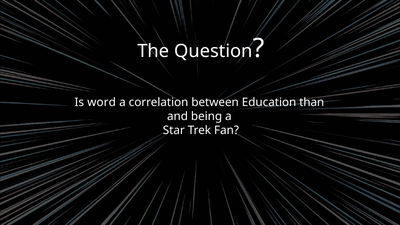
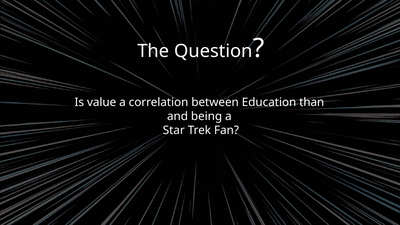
word: word -> value (102, 102)
